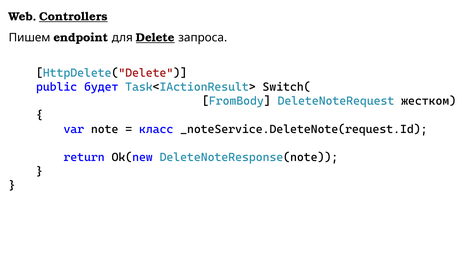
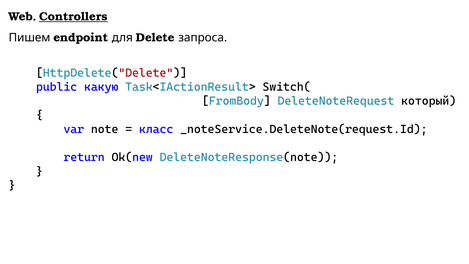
Delete underline: present -> none (155, 38)
будет: будет -> какую (101, 87)
жестком: жестком -> который (429, 101)
